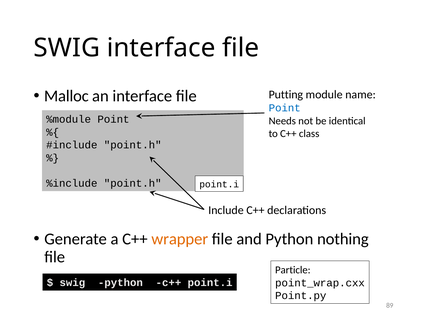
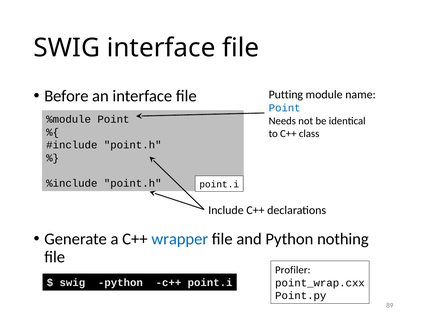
Malloc: Malloc -> Before (66, 96)
wrapper colour: orange -> blue (180, 239)
Particle: Particle -> Profiler (293, 270)
